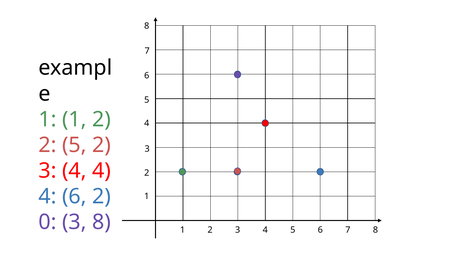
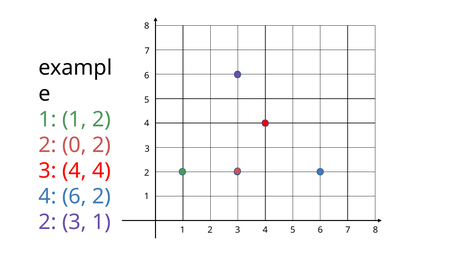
2 5: 5 -> 0 (74, 145)
0: 0 -> 2 (48, 222)
3 8: 8 -> 1 (101, 222)
